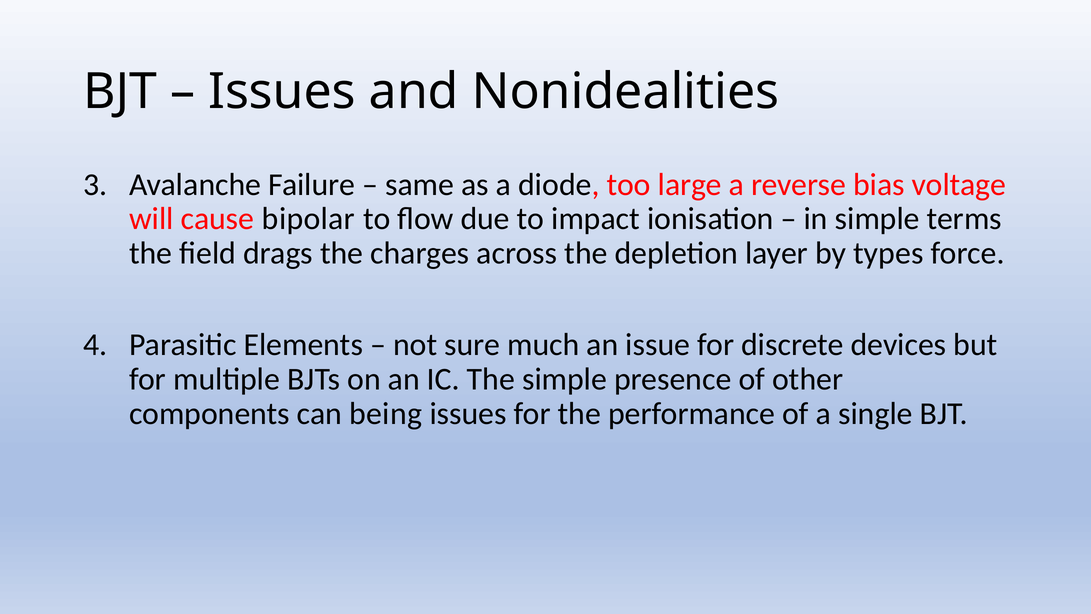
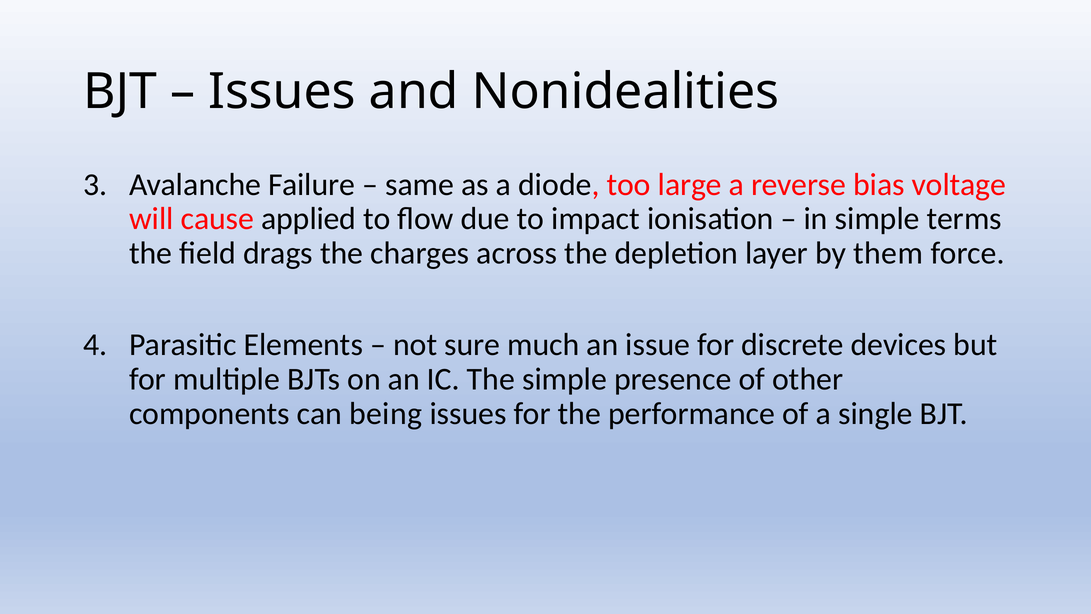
bipolar: bipolar -> applied (309, 219)
types: types -> them (888, 253)
